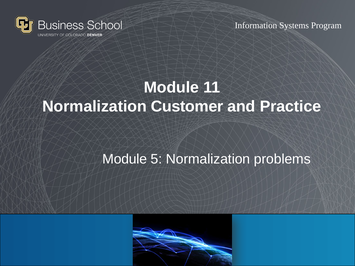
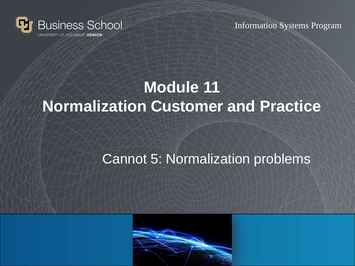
Module: Module -> Cannot (125, 159)
